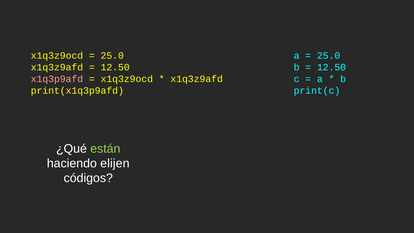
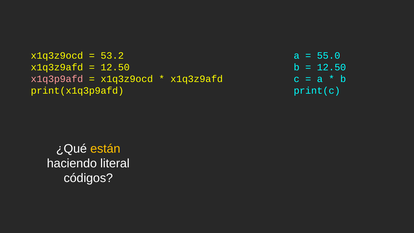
25.0: 25.0 -> 53.2 (112, 56)
25.0: 25.0 -> 55.0 (329, 56)
están colour: light green -> yellow (105, 149)
elijen: elijen -> literal (115, 163)
